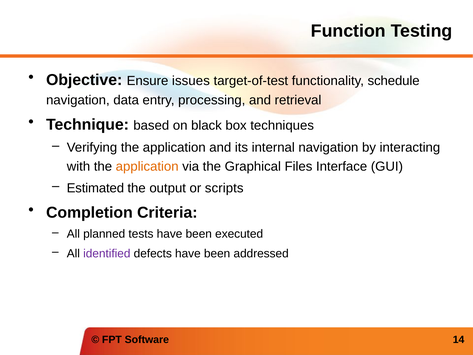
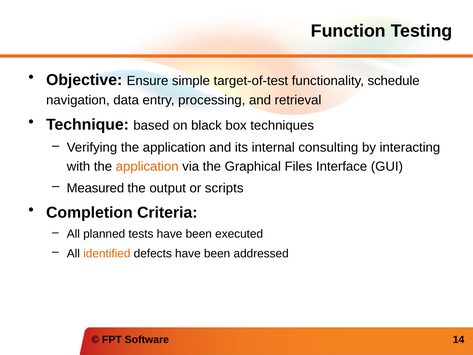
issues: issues -> simple (191, 81)
internal navigation: navigation -> consulting (328, 147)
Estimated: Estimated -> Measured (95, 188)
identified colour: purple -> orange (107, 253)
